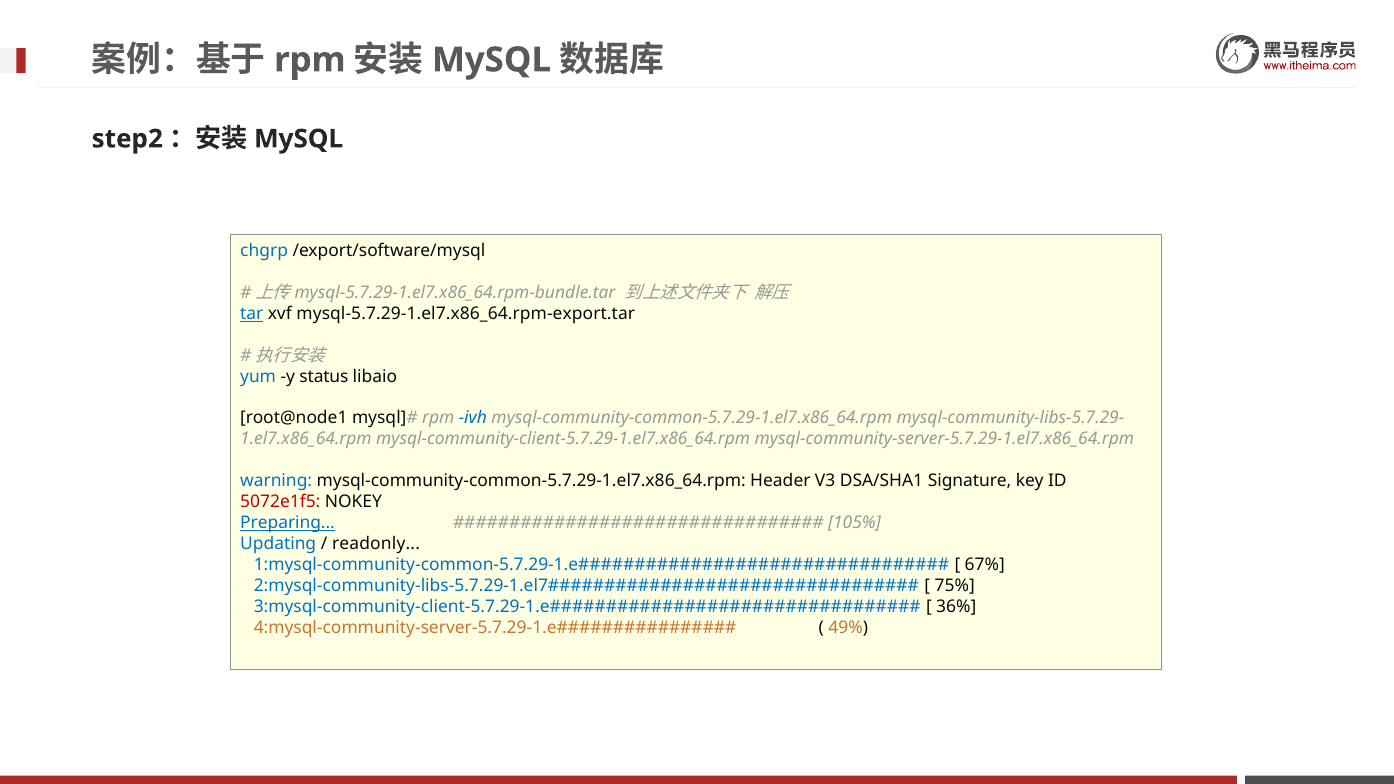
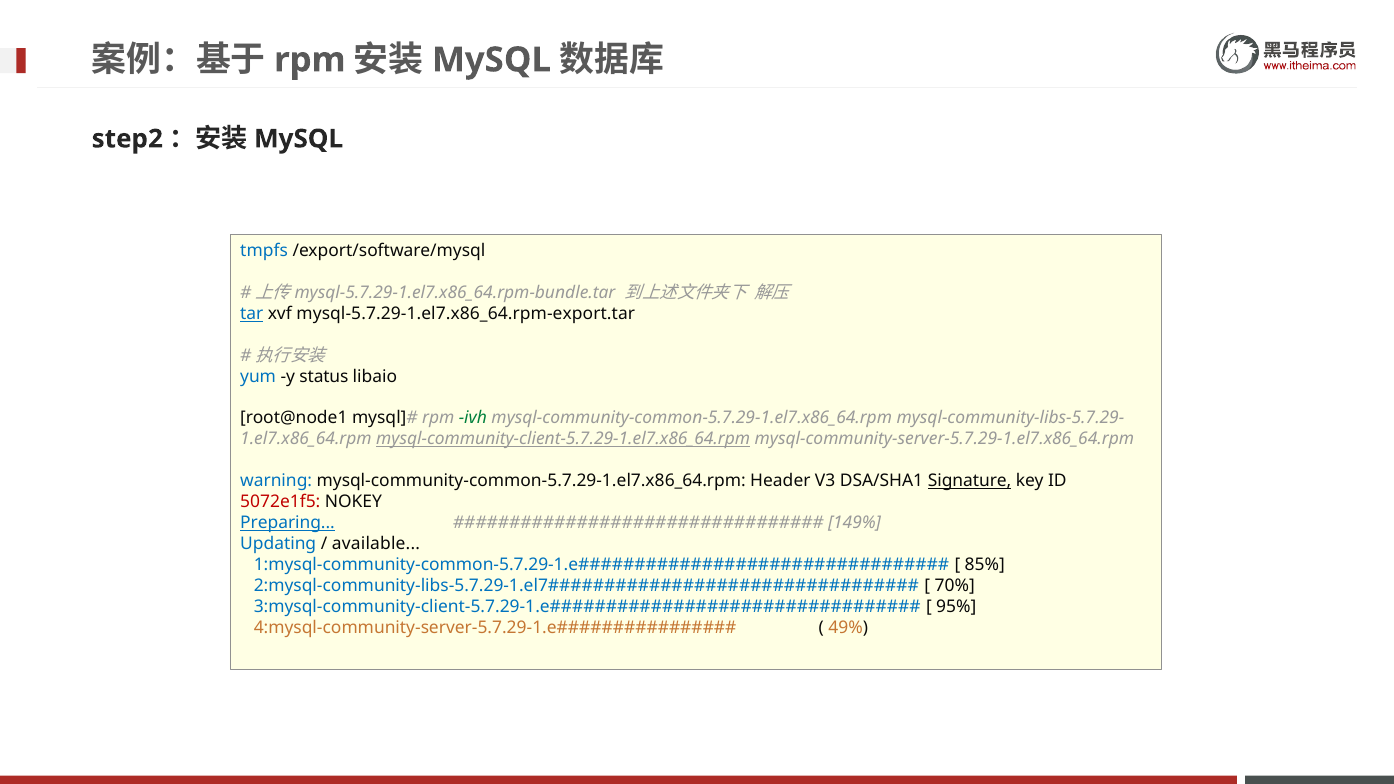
chgrp: chgrp -> tmpfs (264, 251)
ivh colour: blue -> green (473, 418)
mysql-community-client-5.7.29-1.el7.x86_64.rpm underline: none -> present (563, 439)
Signature underline: none -> present (970, 481)
105%: 105% -> 149% (854, 523)
readonly: readonly -> available (376, 544)
67%: 67% -> 85% (985, 565)
75%: 75% -> 70% (955, 586)
36%: 36% -> 95% (956, 606)
